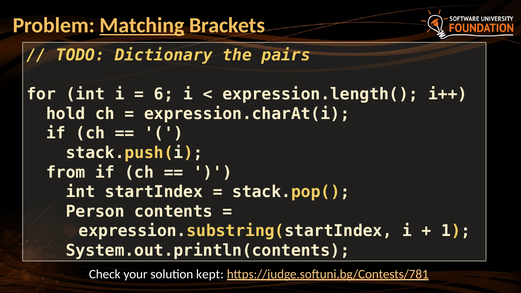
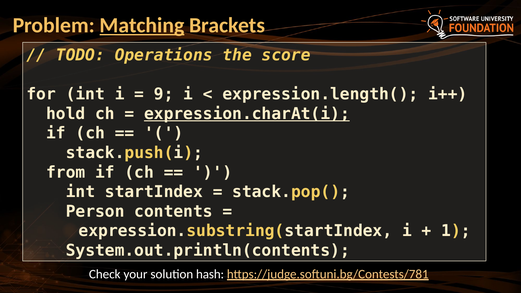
Dictionary: Dictionary -> Operations (164, 55)
pairs: pairs -> score (286, 55)
6: 6 -> 9 (164, 94)
expression.charAt(i underline: none -> present (247, 114)
kept: kept -> hash (210, 274)
